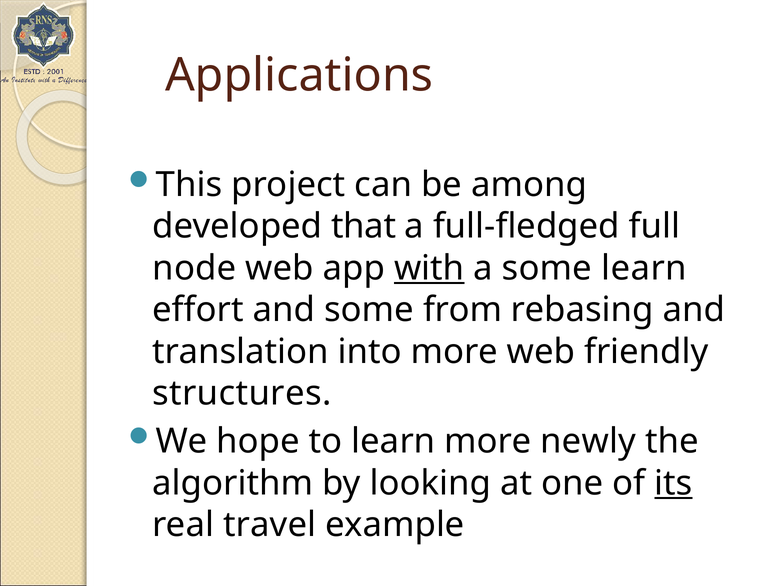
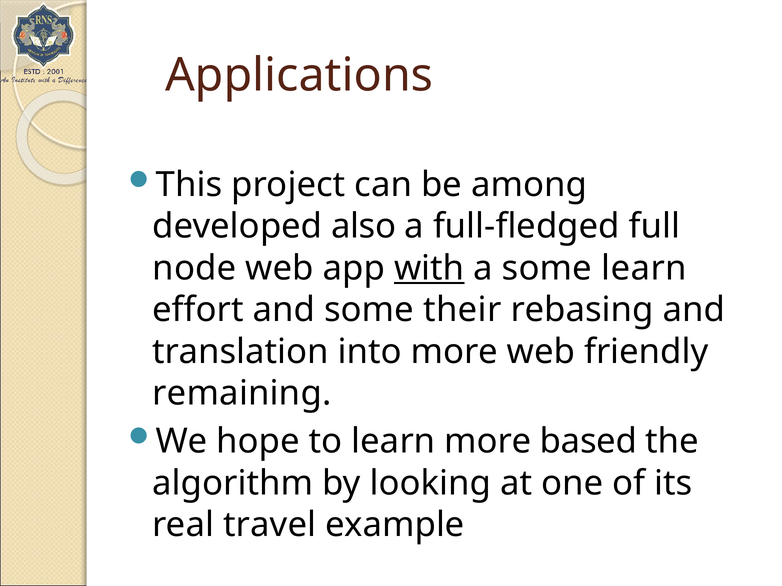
that: that -> also (364, 227)
from: from -> their (462, 310)
structures: structures -> remaining (242, 394)
newly: newly -> based (588, 442)
its underline: present -> none (674, 484)
